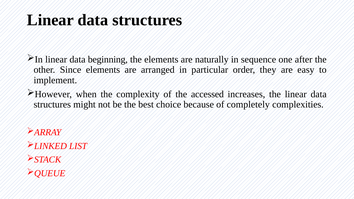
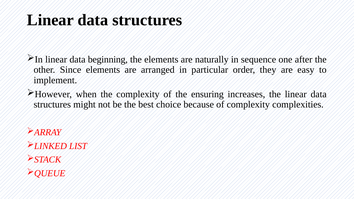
accessed: accessed -> ensuring (207, 94)
of completely: completely -> complexity (248, 105)
